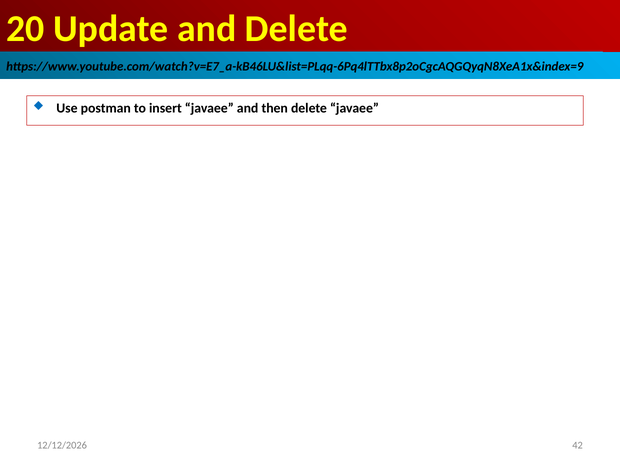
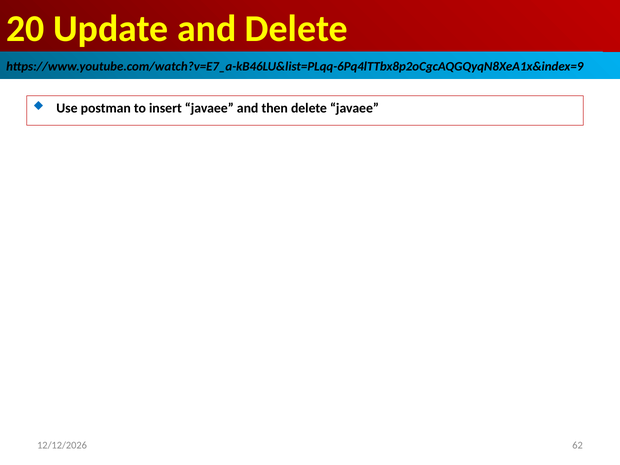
42: 42 -> 62 (578, 445)
